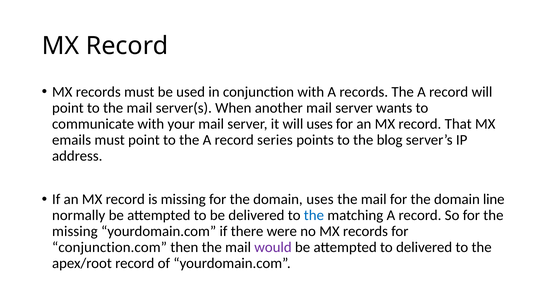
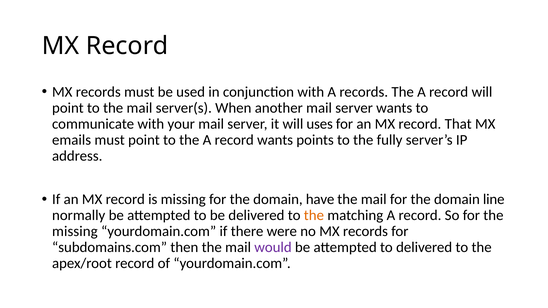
record series: series -> wants (275, 140)
blog: blog -> fully (390, 140)
domain uses: uses -> have (320, 200)
the colour: blue -> orange (314, 216)
conjunction.com: conjunction.com -> subdomains.com (110, 248)
